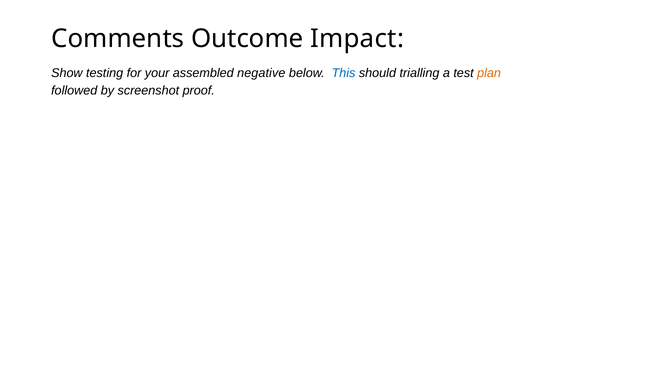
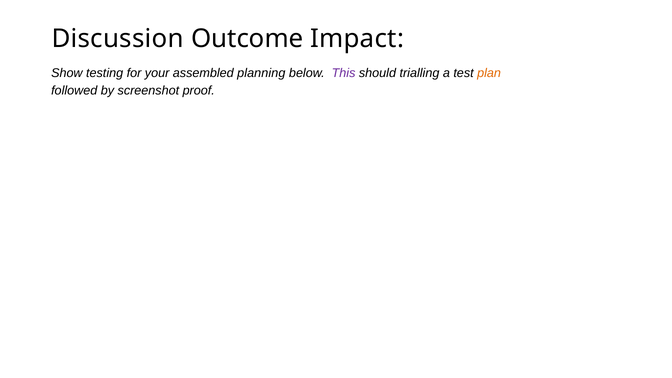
Comments: Comments -> Discussion (118, 39)
negative: negative -> planning (261, 73)
This colour: blue -> purple (344, 73)
